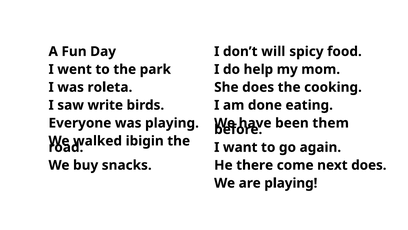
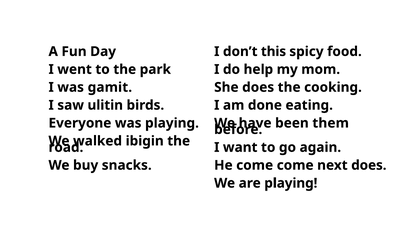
will: will -> this (274, 51)
roleta: roleta -> gamit (110, 87)
write: write -> ulitin (105, 105)
He there: there -> come (255, 165)
